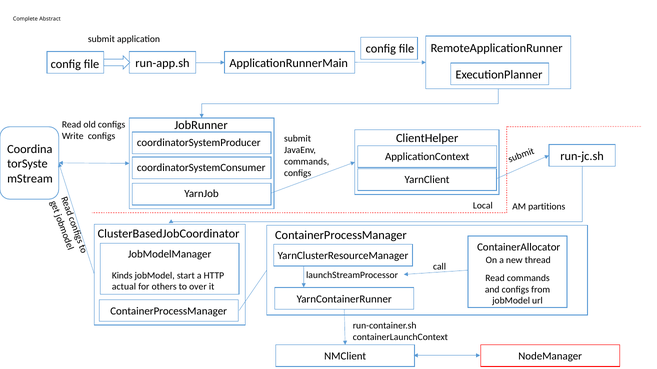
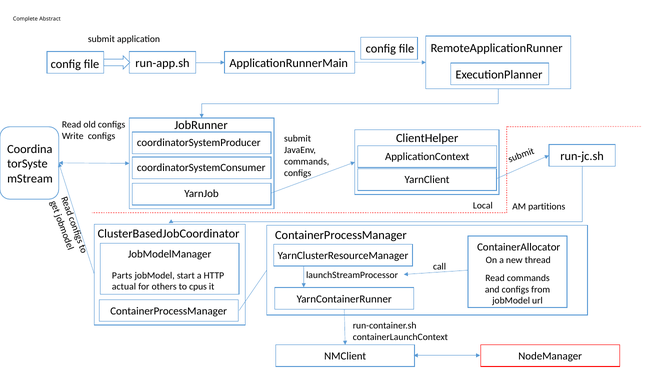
Kinds: Kinds -> Parts (122, 276)
over: over -> cpus (198, 287)
